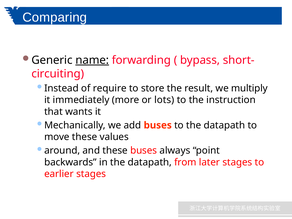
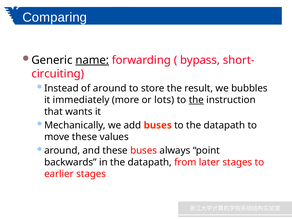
of require: require -> around (110, 88)
multiply: multiply -> bubbles (249, 88)
the underline: none -> present (196, 100)
